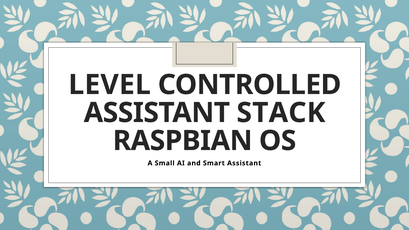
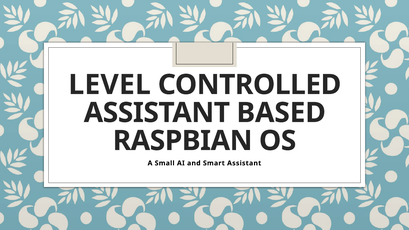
STACK: STACK -> BASED (281, 113)
